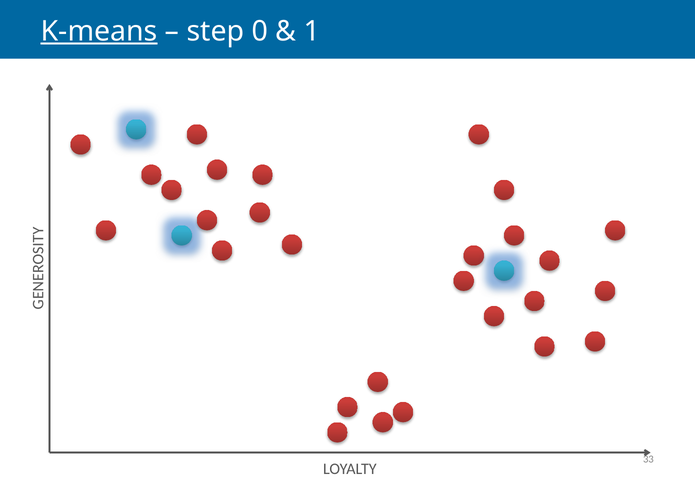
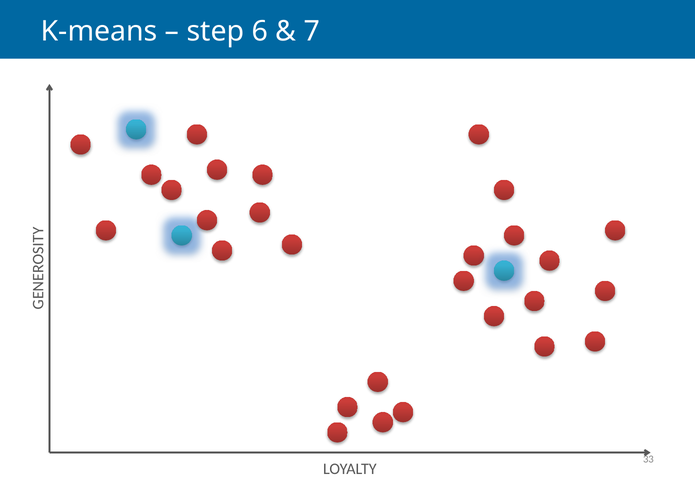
K-means underline: present -> none (99, 31)
0: 0 -> 6 (260, 31)
1: 1 -> 7 (312, 31)
